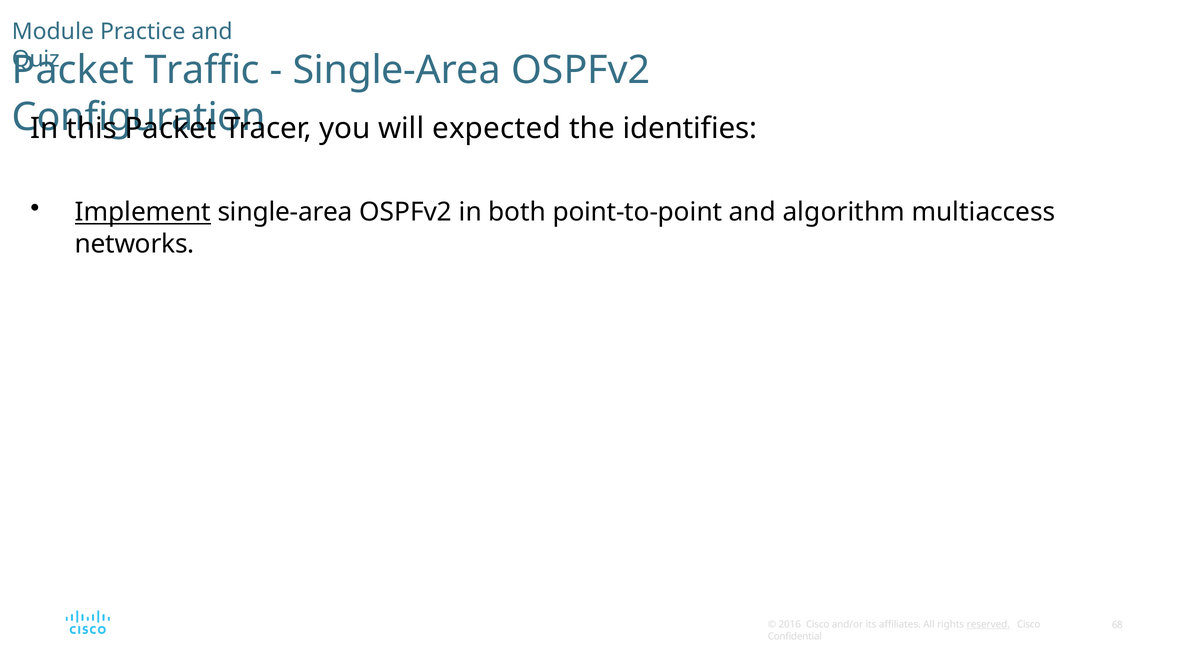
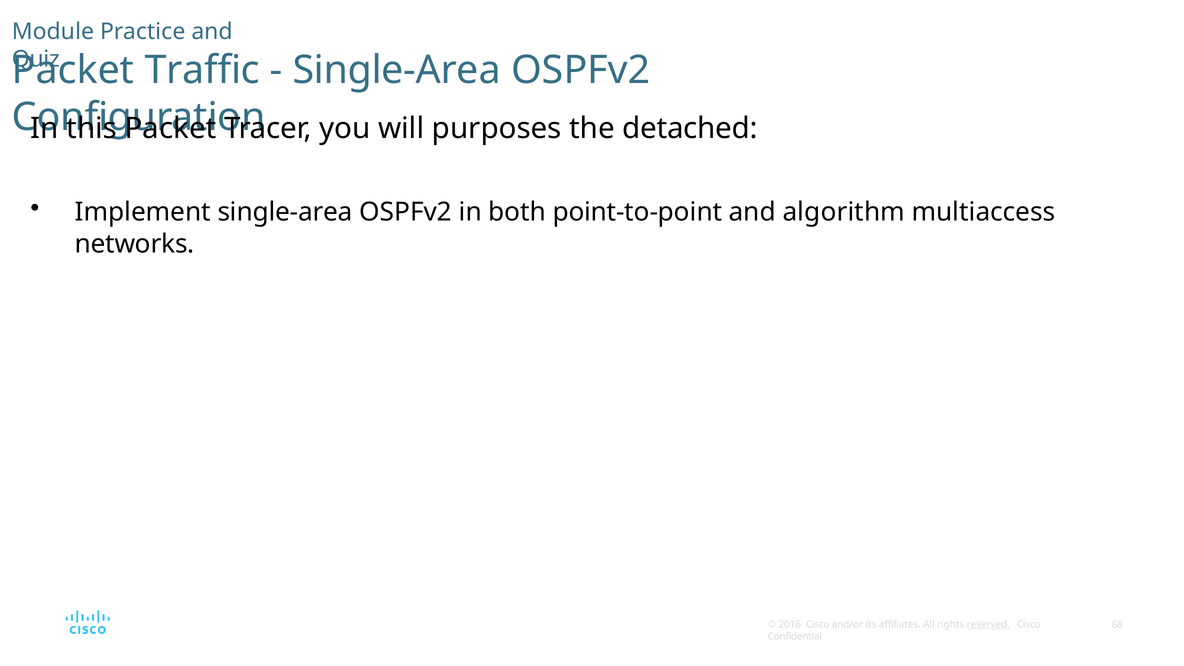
expected: expected -> purposes (497, 128)
identifies: identifies -> detached (690, 128)
Implement underline: present -> none (143, 212)
